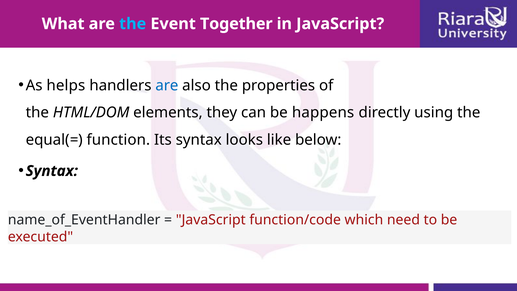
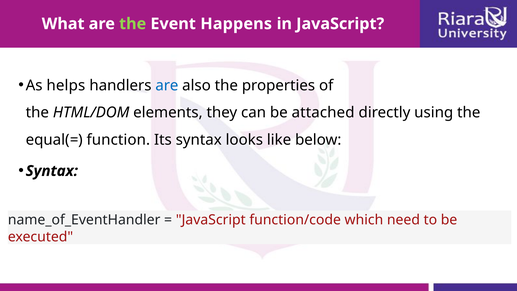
the colour: light blue -> light green (133, 24)
Together: Together -> Happens (236, 24)
happens: happens -> attached (323, 112)
